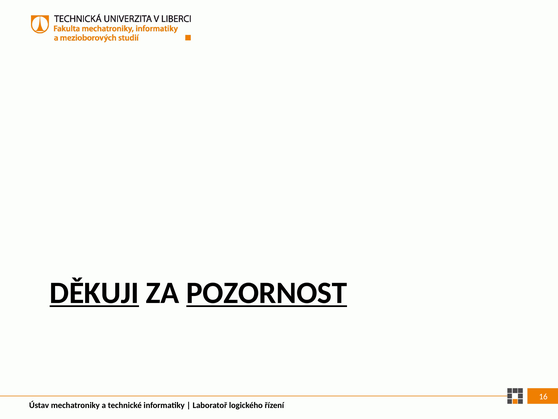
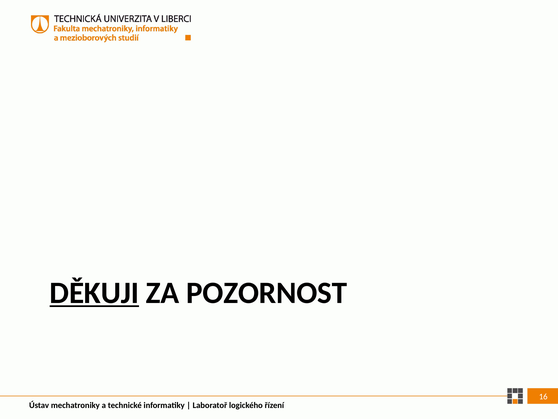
POZORNOST underline: present -> none (267, 292)
